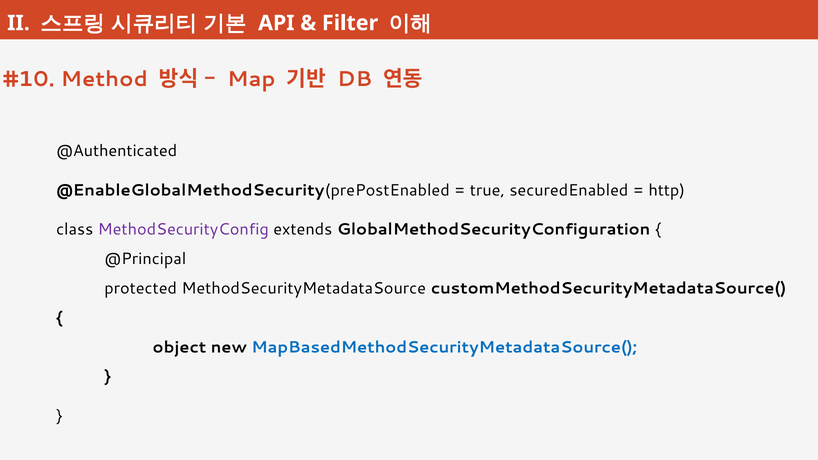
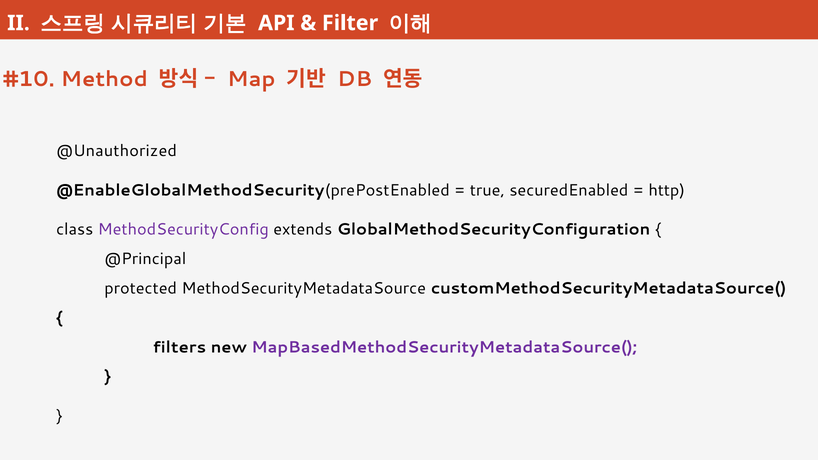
@Authenticated: @Authenticated -> @Unauthorized (117, 151)
object: object -> filters (179, 347)
MapBasedMethodSecurityMetadataSource( colour: blue -> purple (444, 347)
